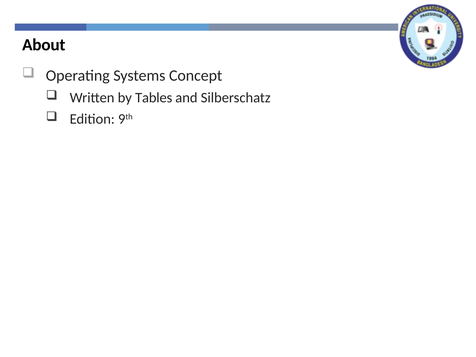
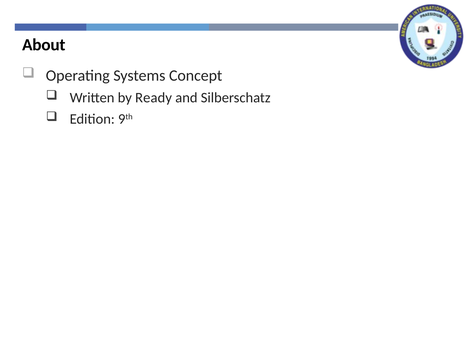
Tables: Tables -> Ready (154, 98)
